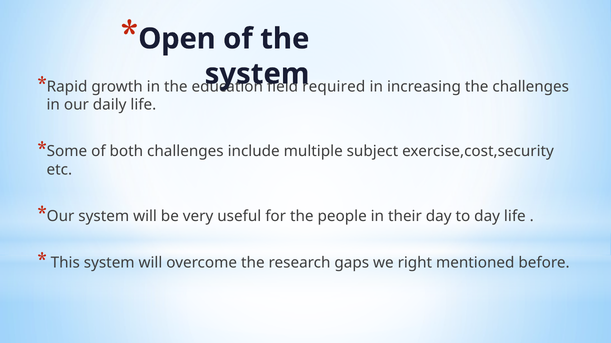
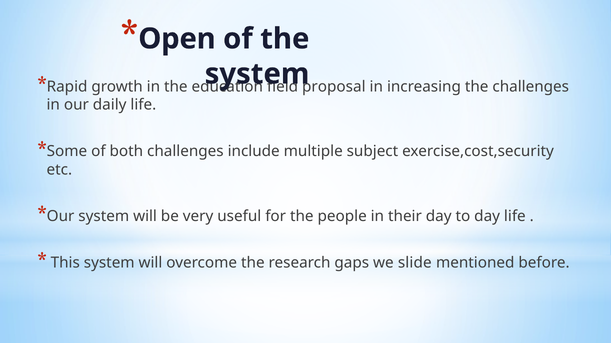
required: required -> proposal (334, 87)
right: right -> slide (415, 263)
